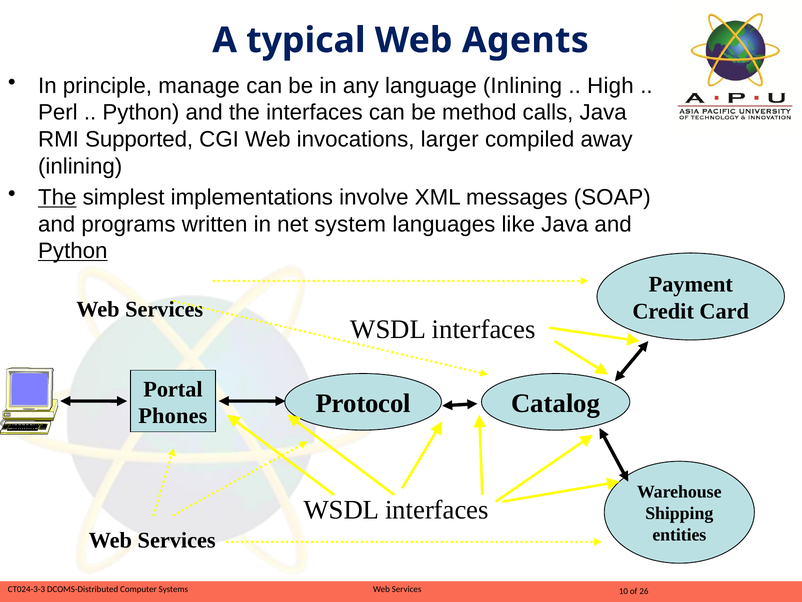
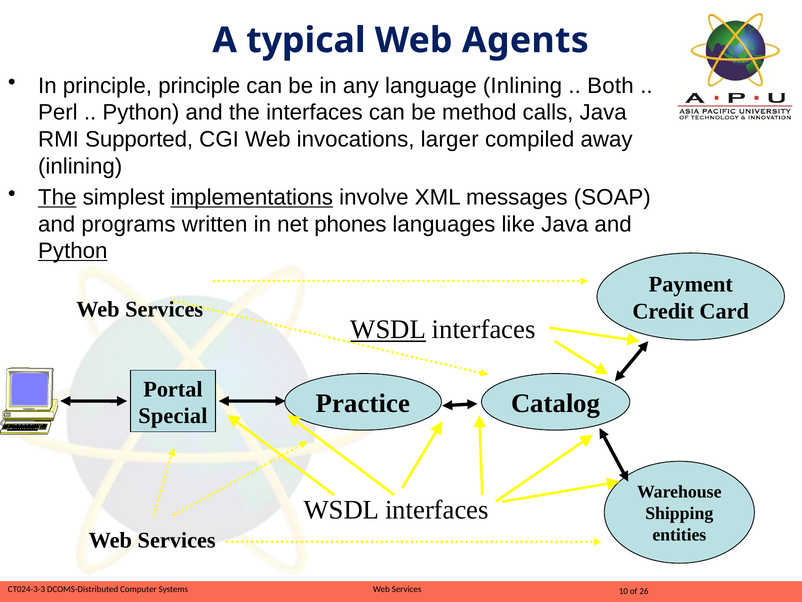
principle manage: manage -> principle (199, 86)
High: High -> Both (610, 86)
implementations underline: none -> present (252, 197)
system: system -> phones (350, 224)
WSDL underline: none -> present (388, 329)
Protocol: Protocol -> Practice (363, 403)
Phones: Phones -> Special (173, 416)
